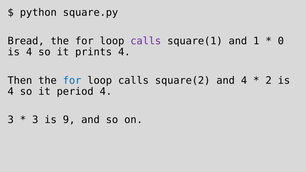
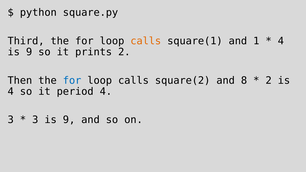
Bread: Bread -> Third (26, 41)
calls colour: purple -> orange (146, 41)
0: 0 -> 4 (281, 41)
4: 4 -> 9 (29, 52)
prints 4: 4 -> 2 (124, 52)
and 4: 4 -> 8 (244, 80)
